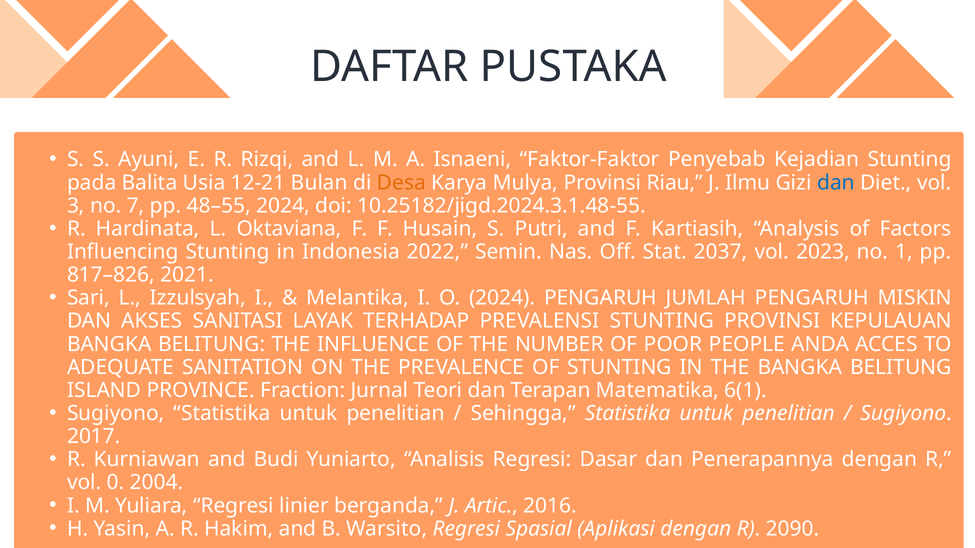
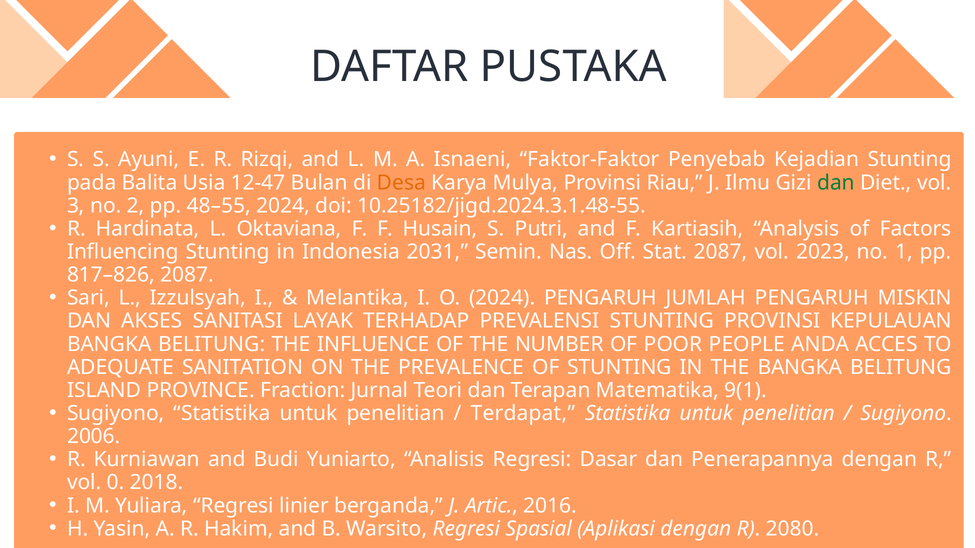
12-21: 12-21 -> 12-47 (258, 183)
dan colour: blue -> green (836, 183)
7: 7 -> 2 (136, 206)
2022: 2022 -> 2031 (438, 252)
Stat 2037: 2037 -> 2087 (721, 252)
817–826 2021: 2021 -> 2087 (187, 275)
6(1: 6(1 -> 9(1 (746, 391)
Sehingga: Sehingga -> Terdapat (523, 414)
2017: 2017 -> 2006 (94, 437)
2004: 2004 -> 2018 (157, 483)
2090: 2090 -> 2080 (793, 529)
